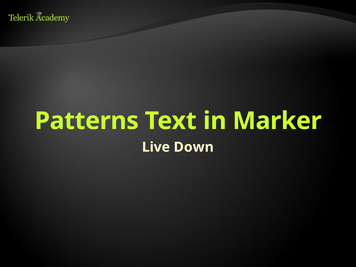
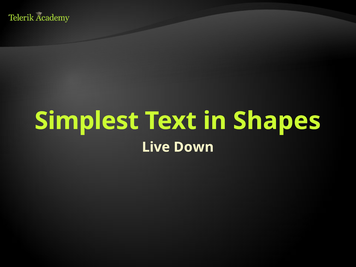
Patterns: Patterns -> Simplest (87, 121)
Marker: Marker -> Shapes (277, 121)
